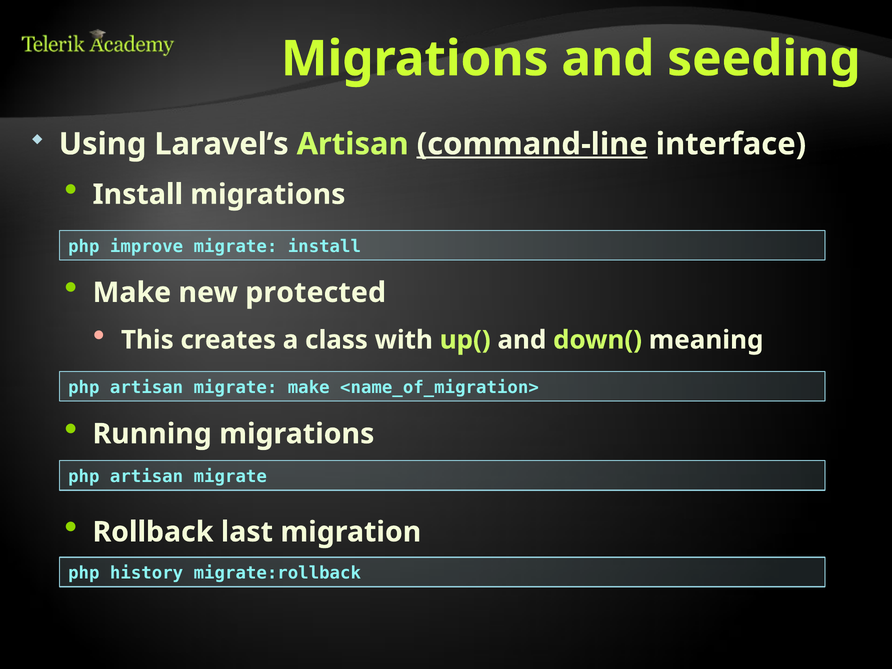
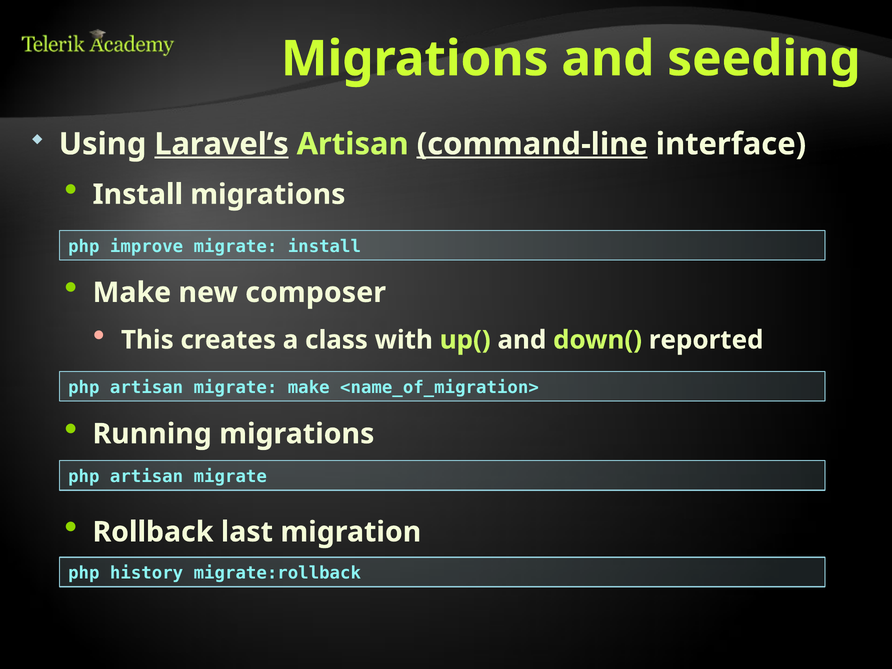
Laravel’s underline: none -> present (222, 144)
protected: protected -> composer (316, 293)
meaning: meaning -> reported (706, 340)
